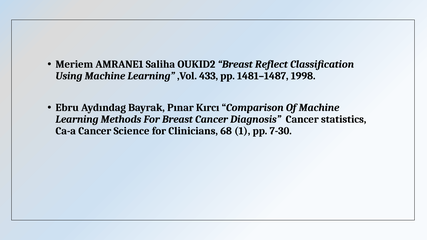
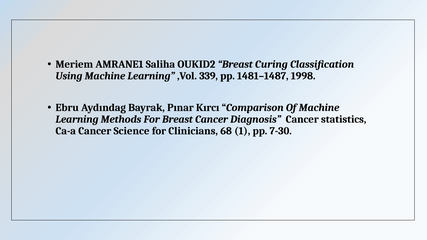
Reflect: Reflect -> Curing (271, 64)
433: 433 -> 339 (209, 76)
